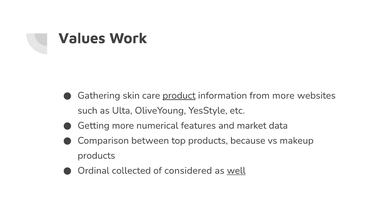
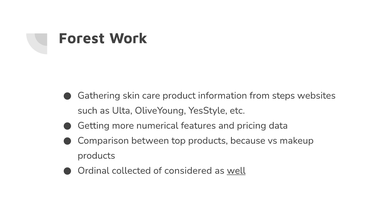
Values: Values -> Forest (82, 38)
product underline: present -> none (179, 96)
from more: more -> steps (283, 96)
market: market -> pricing (252, 126)
